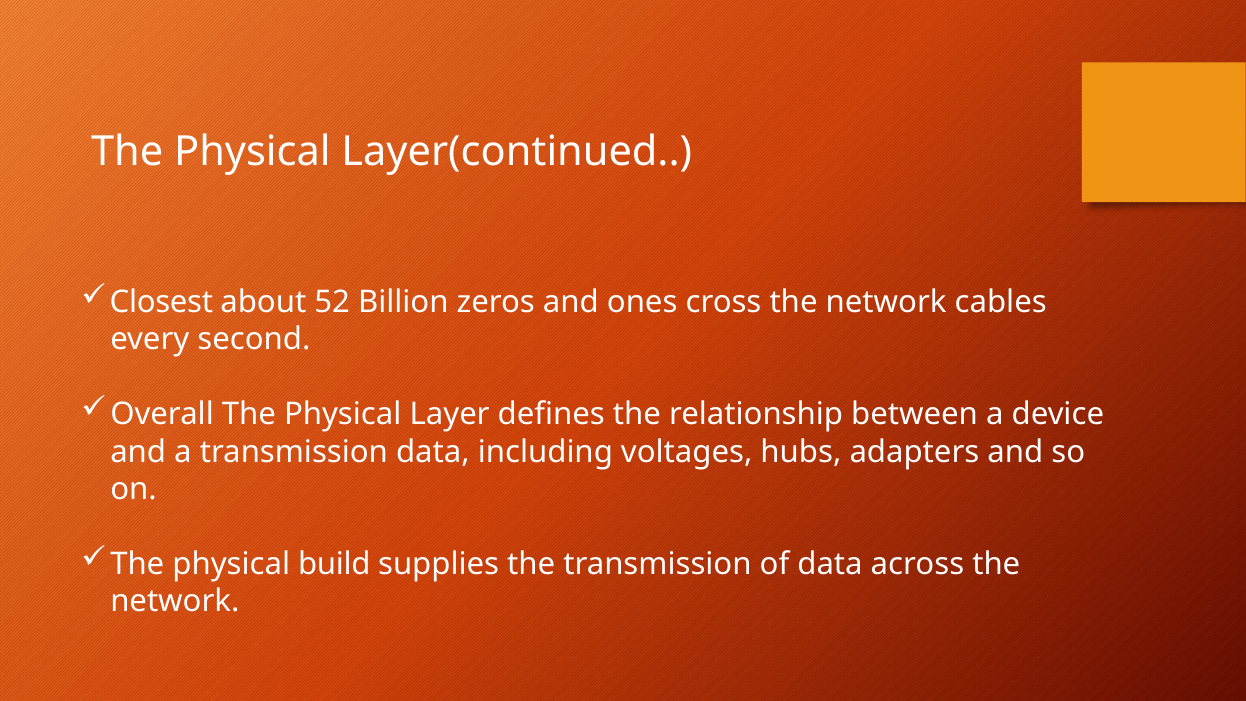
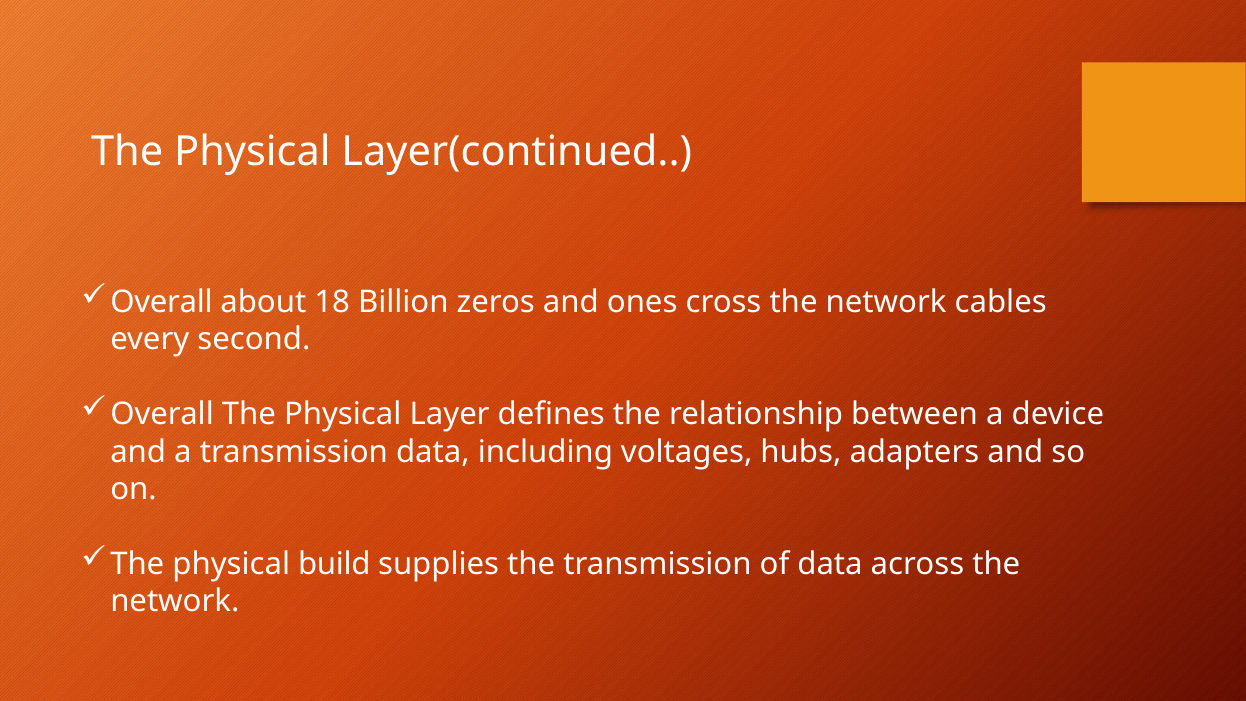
Closest: Closest -> Overall (161, 302)
52: 52 -> 18 (332, 302)
